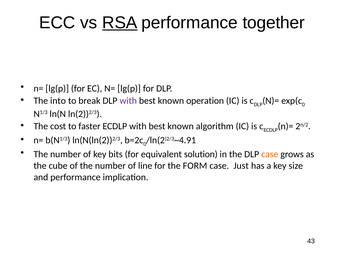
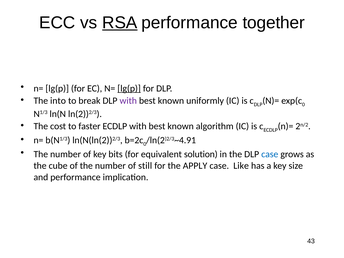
lg(p underline: none -> present (129, 88)
operation: operation -> uniformly (205, 101)
case colour: orange -> blue (270, 154)
line: line -> still (145, 166)
FORM: FORM -> APPLY (195, 166)
Just: Just -> Like (241, 166)
